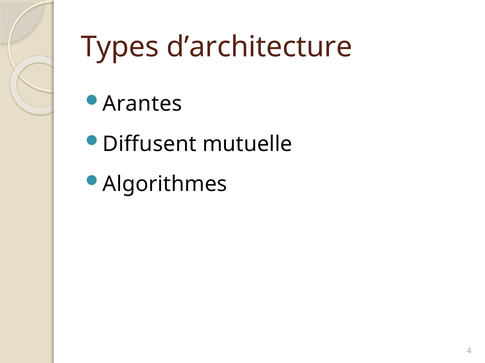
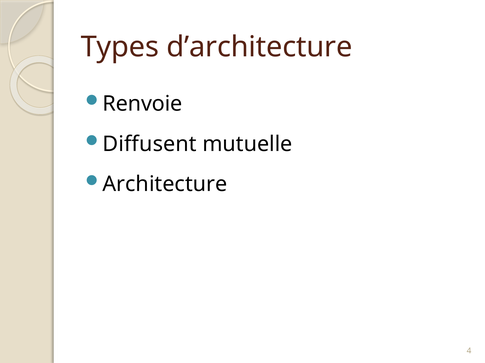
Arantes: Arantes -> Renvoie (142, 104)
Algorithmes: Algorithmes -> Architecture (165, 184)
